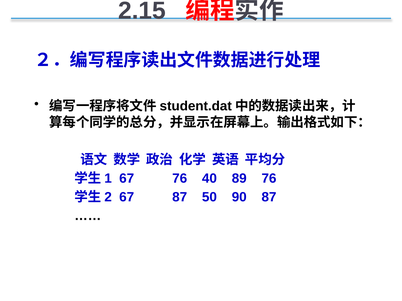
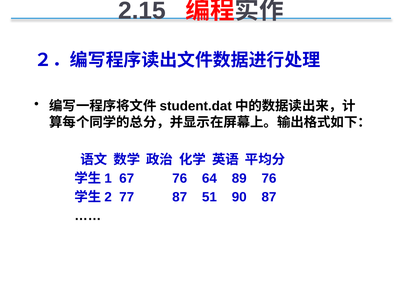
40: 40 -> 64 (209, 179)
67: 67 -> 77 (127, 198)
50: 50 -> 51 (209, 198)
